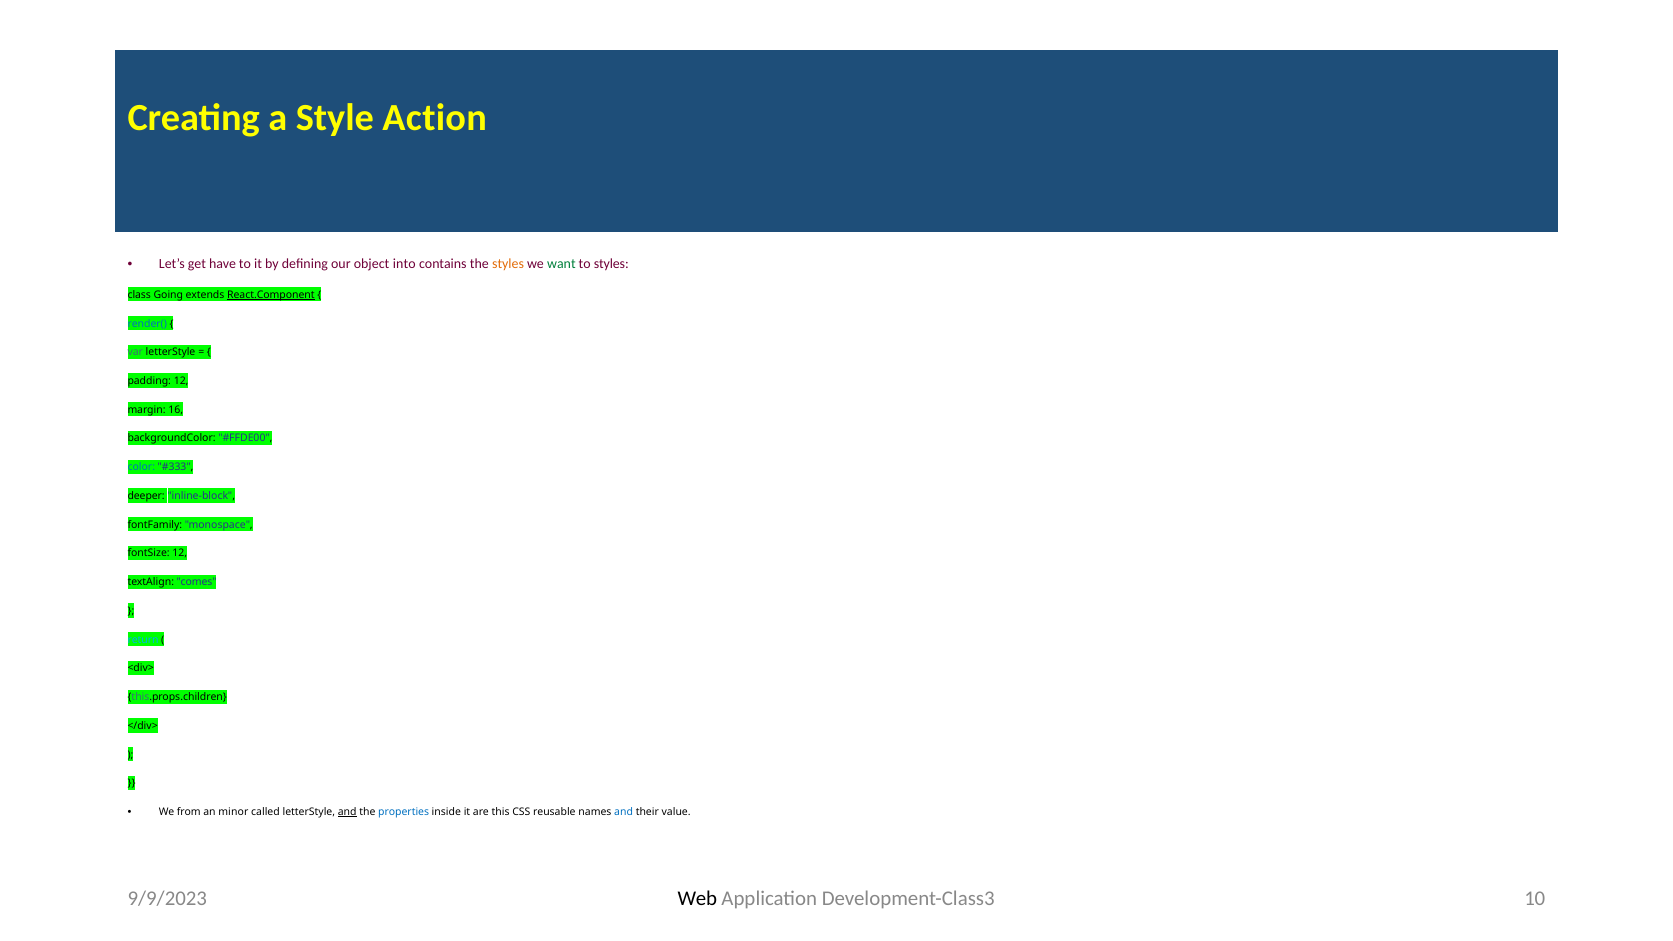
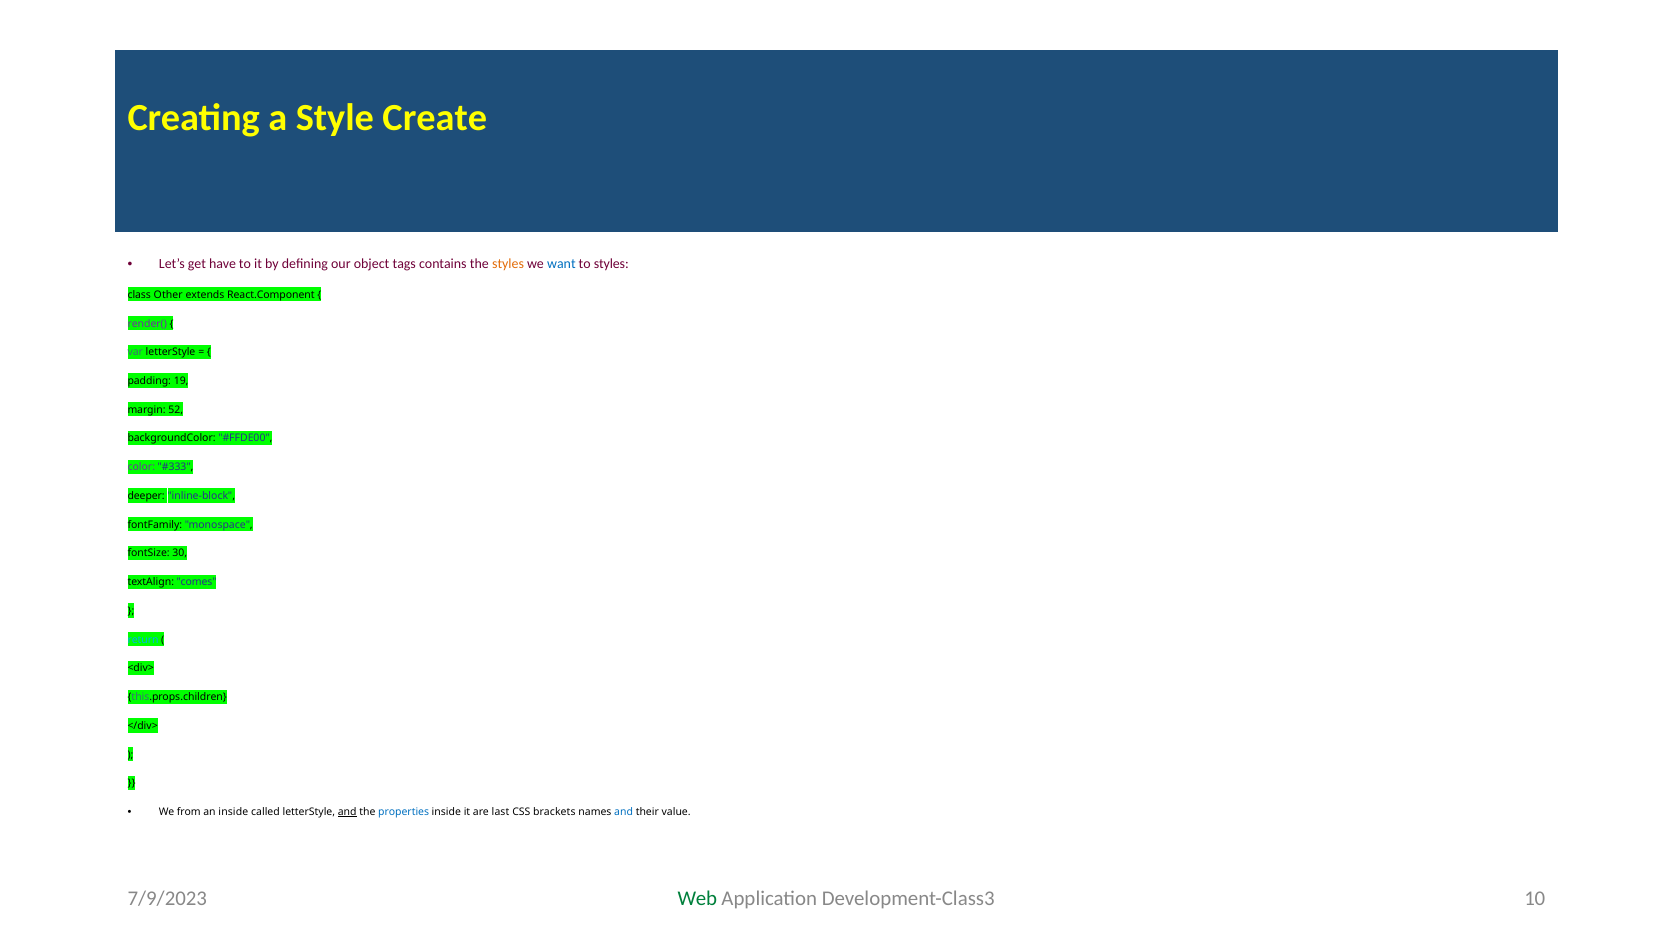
Action: Action -> Create (435, 118)
into: into -> tags (404, 264)
want colour: green -> blue (561, 264)
Going: Going -> Other (168, 295)
React.Component underline: present -> none (271, 295)
render( colour: blue -> purple (147, 324)
padding 12: 12 -> 19 (181, 381)
16: 16 -> 52 (176, 410)
color colour: blue -> purple (141, 467)
fontSize 12: 12 -> 30 (180, 554)
an minor: minor -> inside (233, 812)
this: this -> last (501, 812)
reusable: reusable -> brackets (554, 812)
9/9/2023: 9/9/2023 -> 7/9/2023 (167, 899)
Web colour: black -> green (697, 899)
